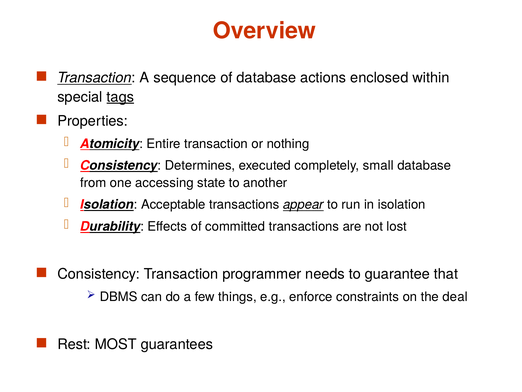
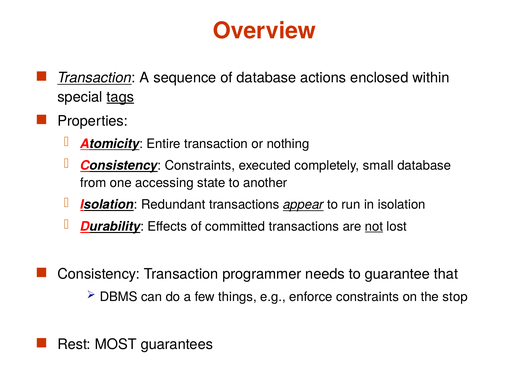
Consistency Determines: Determines -> Constraints (200, 165)
Acceptable: Acceptable -> Redundant (173, 204)
not underline: none -> present (374, 226)
deal: deal -> stop (455, 296)
